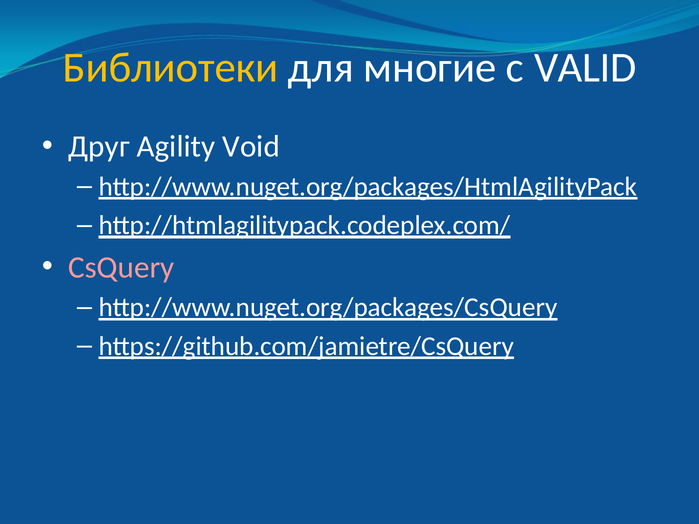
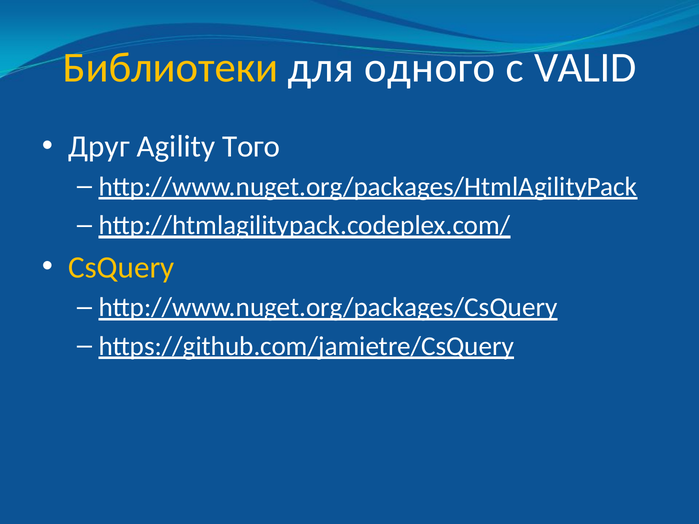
многие: многие -> одного (430, 68)
Void: Void -> Того (251, 147)
CsQuery colour: pink -> yellow (121, 267)
